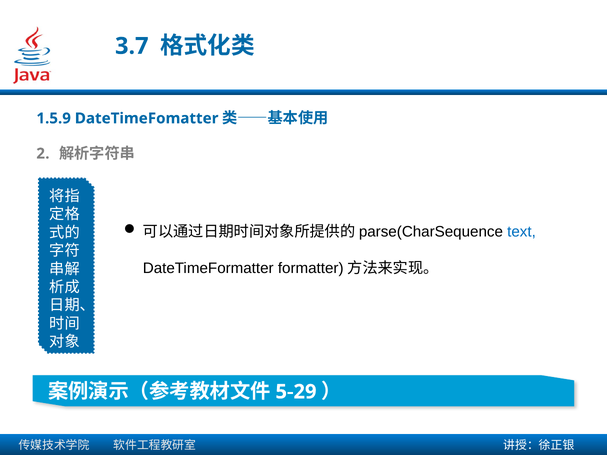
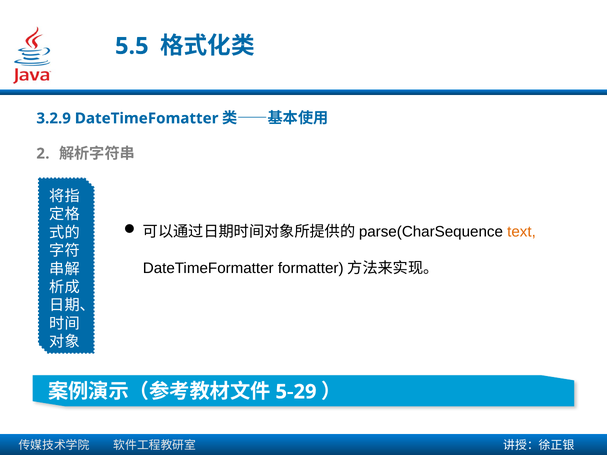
3.7: 3.7 -> 5.5 (132, 46)
1.5.9: 1.5.9 -> 3.2.9 (54, 118)
text colour: blue -> orange (522, 232)
